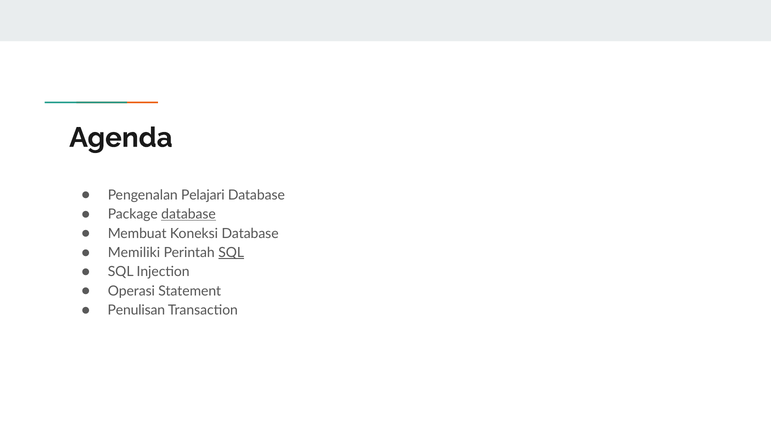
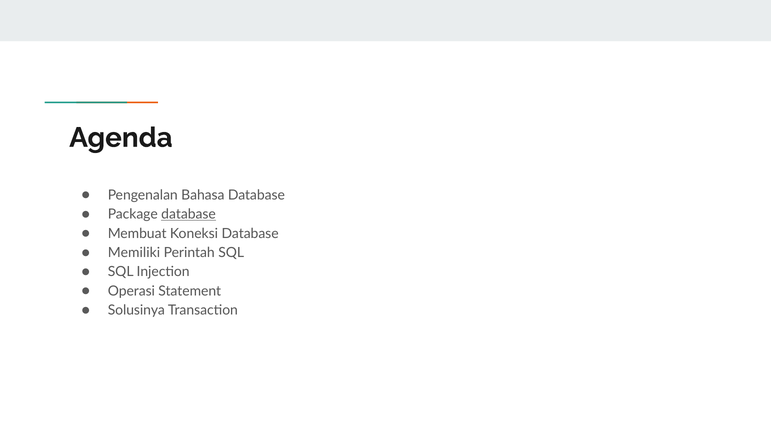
Pelajari: Pelajari -> Bahasa (203, 195)
SQL underline: present -> none (231, 252)
Penulisan: Penulisan -> Solusinya (136, 310)
